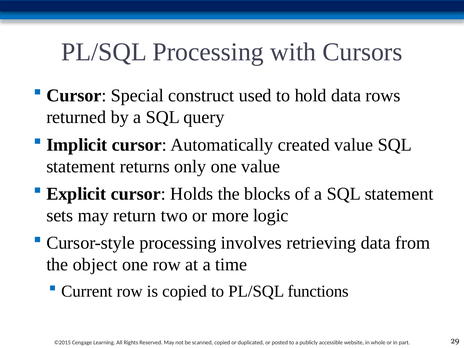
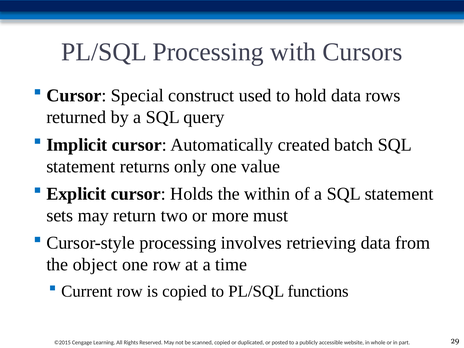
created value: value -> batch (354, 145)
blocks: blocks -> within (267, 194)
logic: logic -> must (271, 216)
